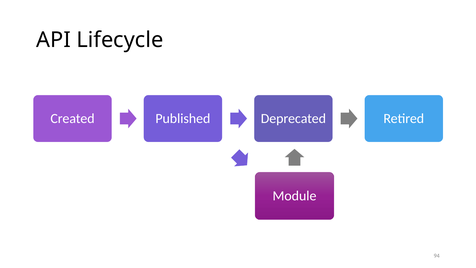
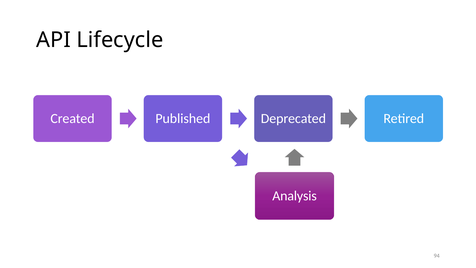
Module: Module -> Analysis (295, 196)
